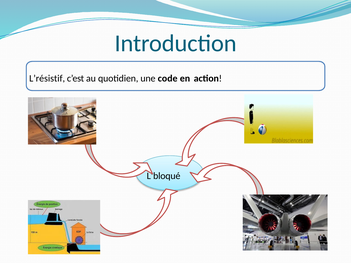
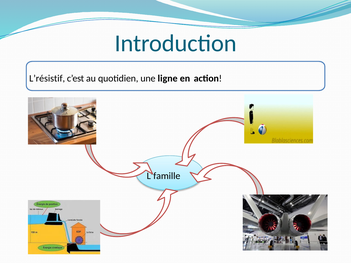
code: code -> ligne (168, 78)
L’bloqué: L’bloqué -> L’famille (164, 176)
